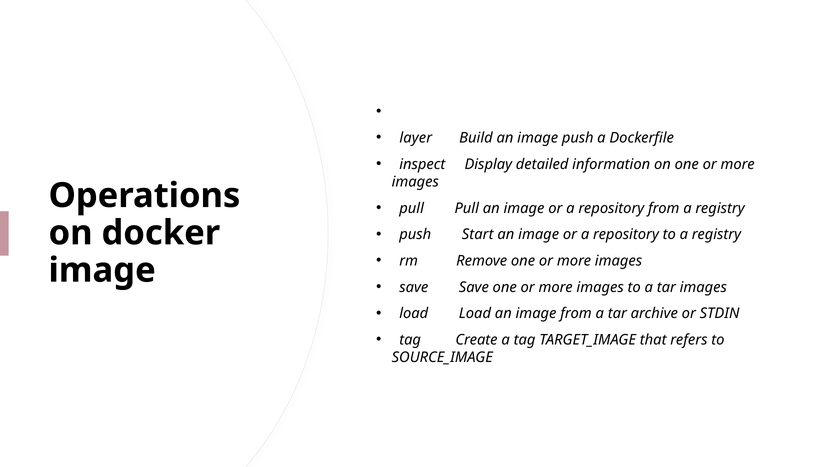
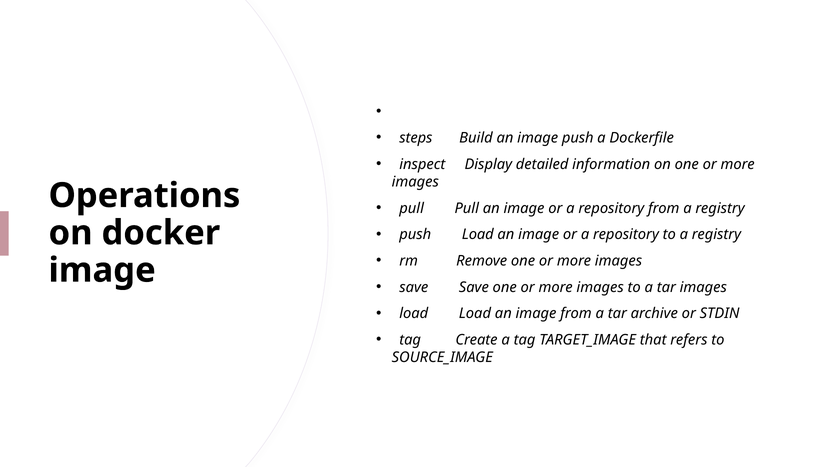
layer: layer -> steps (416, 138)
push Start: Start -> Load (478, 234)
